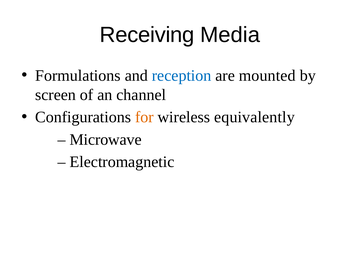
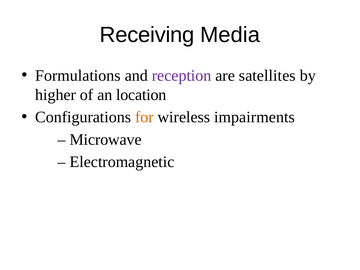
reception colour: blue -> purple (182, 76)
mounted: mounted -> satellites (267, 76)
screen: screen -> higher (56, 95)
channel: channel -> location (141, 95)
equivalently: equivalently -> impairments (254, 117)
